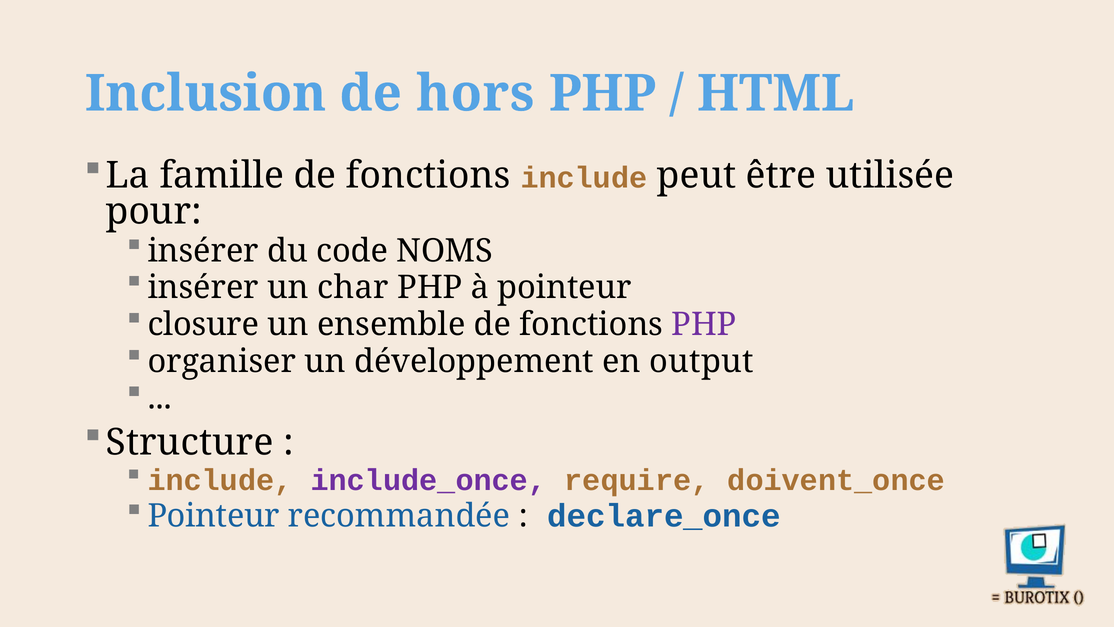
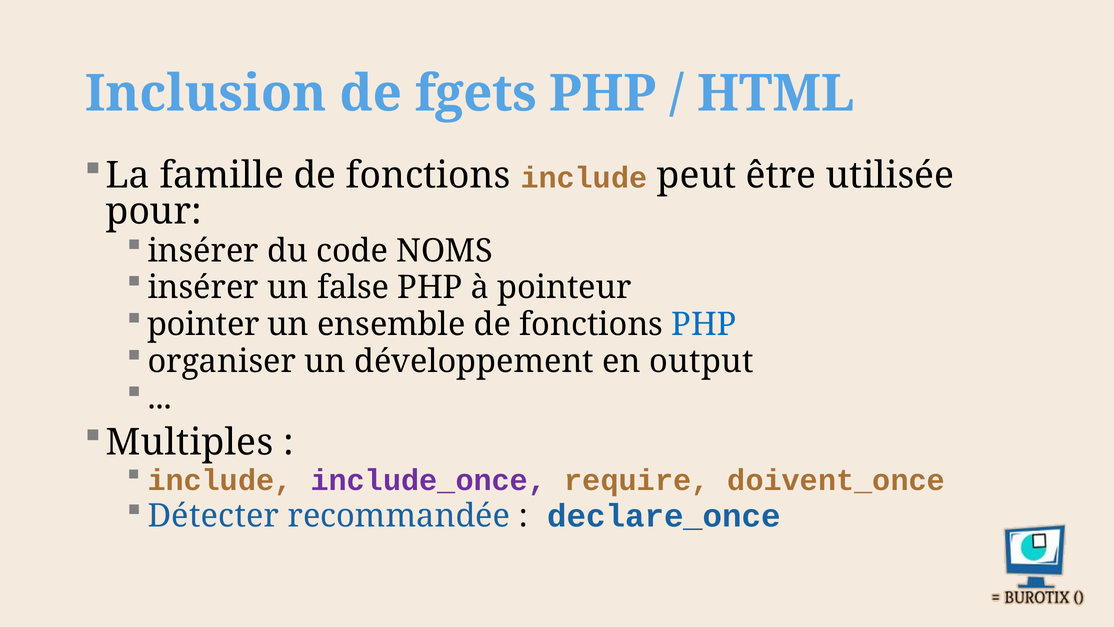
hors: hors -> fgets (476, 94)
char: char -> false (353, 287)
closure: closure -> pointer (203, 324)
PHP colour: purple -> blue (704, 324)
Structure: Structure -> Multiples (190, 442)
Pointeur: Pointeur -> Détecter (213, 516)
